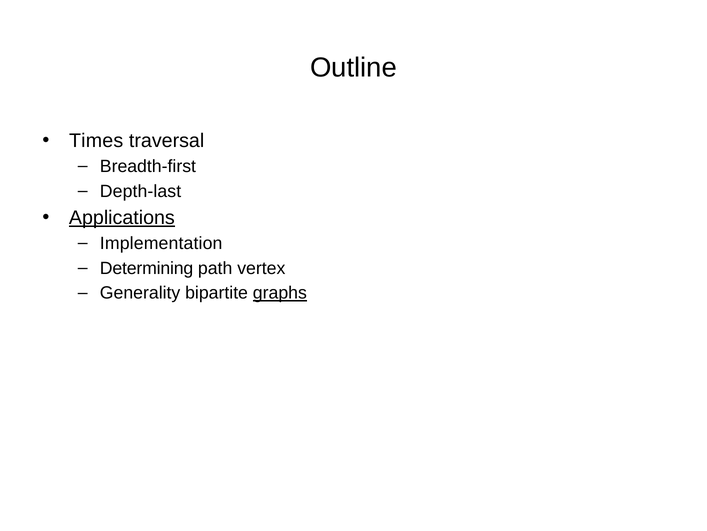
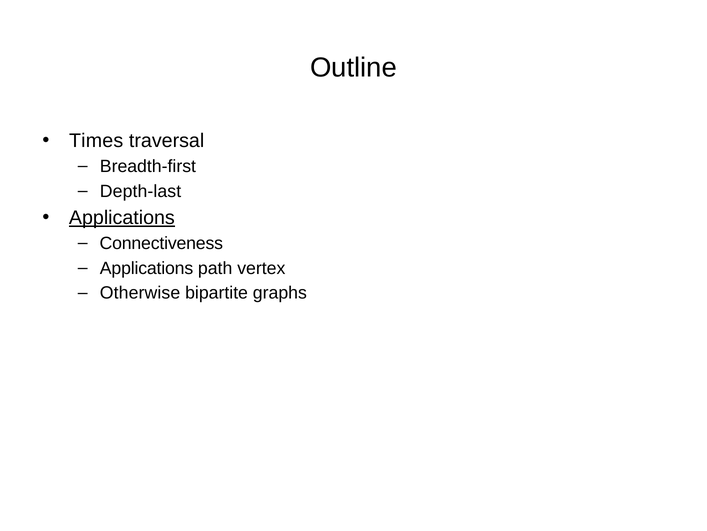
Implementation: Implementation -> Connectiveness (161, 243)
Determining: Determining -> Applications (147, 268)
Generality: Generality -> Otherwise (140, 293)
graphs underline: present -> none (280, 293)
